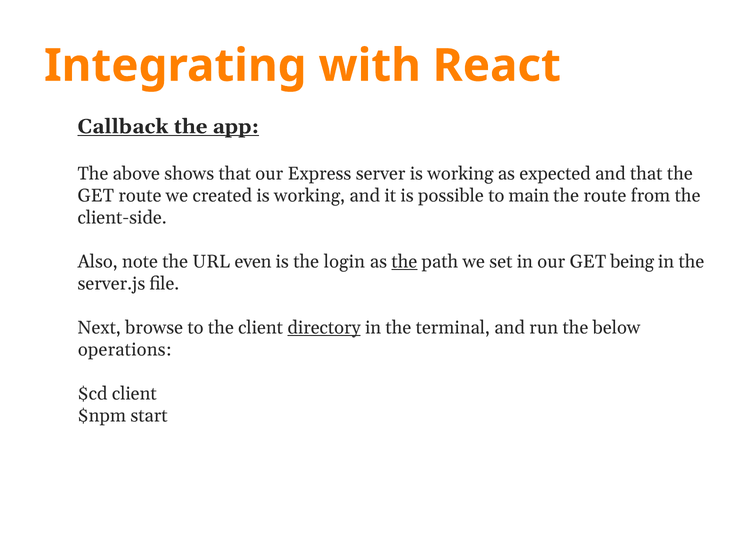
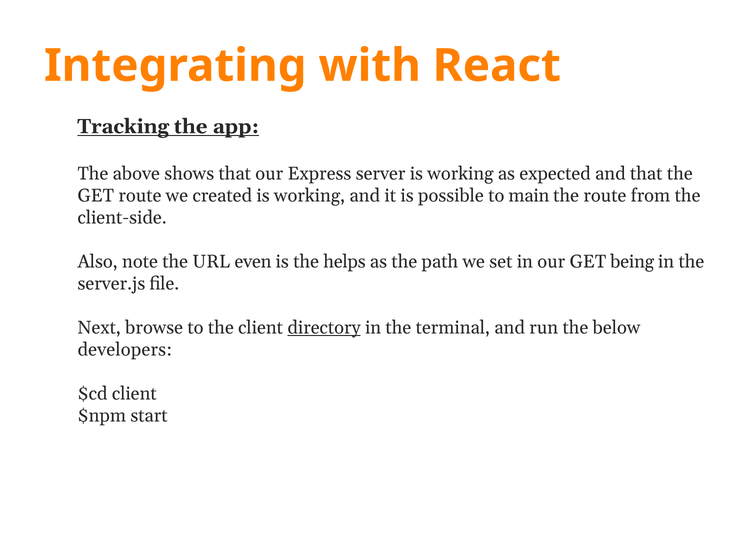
Callback: Callback -> Tracking (123, 126)
login: login -> helps (345, 262)
the underline: present -> none (404, 262)
operations: operations -> developers (125, 350)
